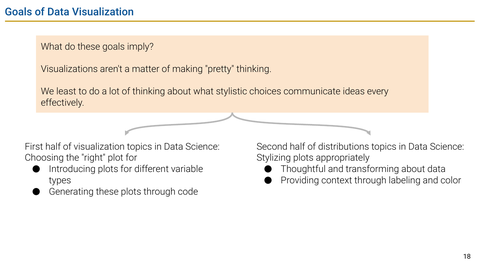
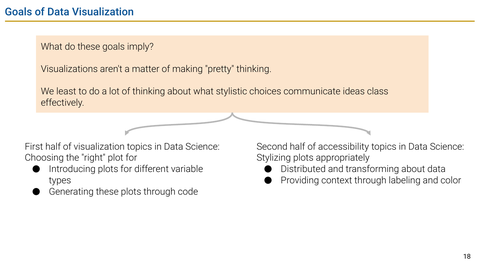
every: every -> class (378, 92)
distributions: distributions -> accessibility (344, 147)
Thoughtful: Thoughtful -> Distributed (303, 169)
